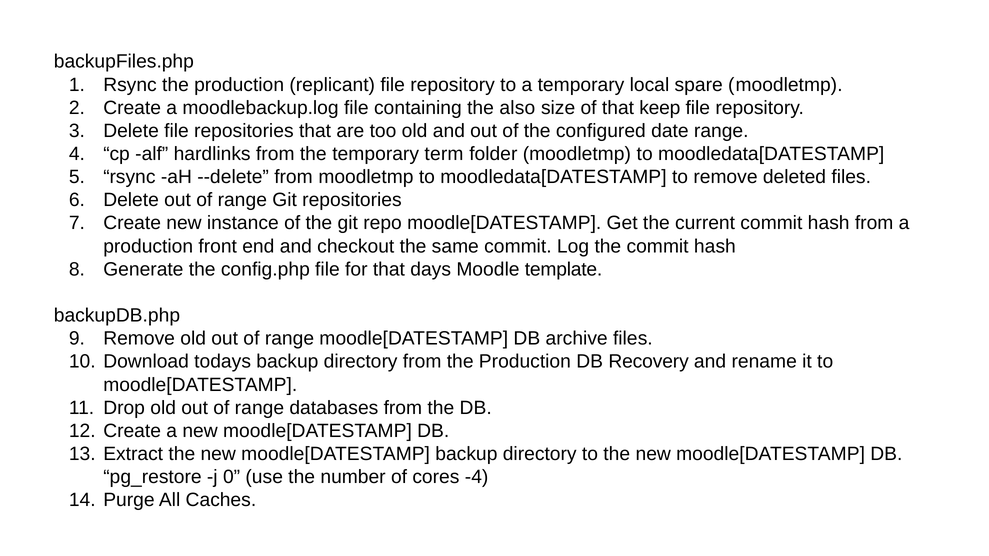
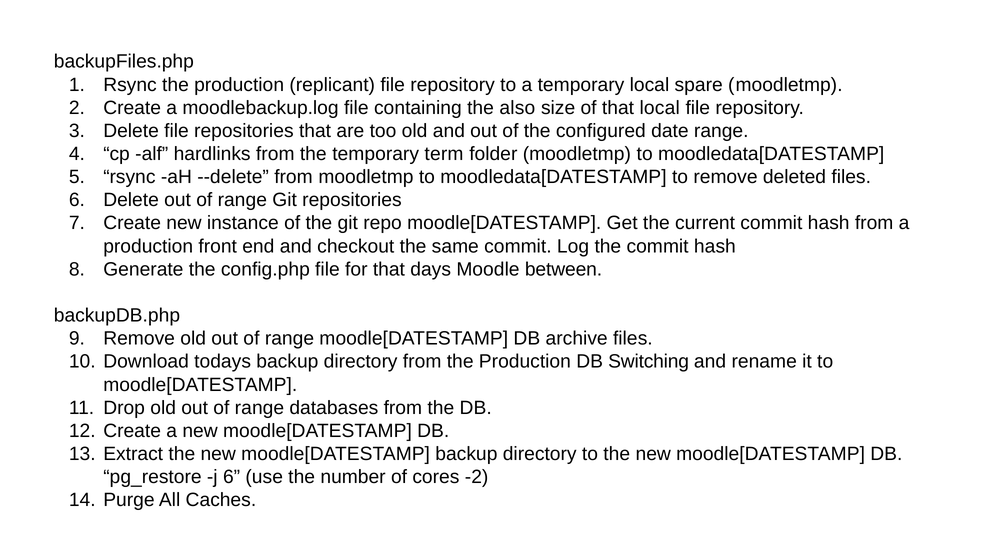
that keep: keep -> local (660, 108)
template: template -> between (564, 269)
Recovery: Recovery -> Switching (649, 362)
j 0: 0 -> 6 (232, 477)
-4: -4 -> -2 (477, 477)
